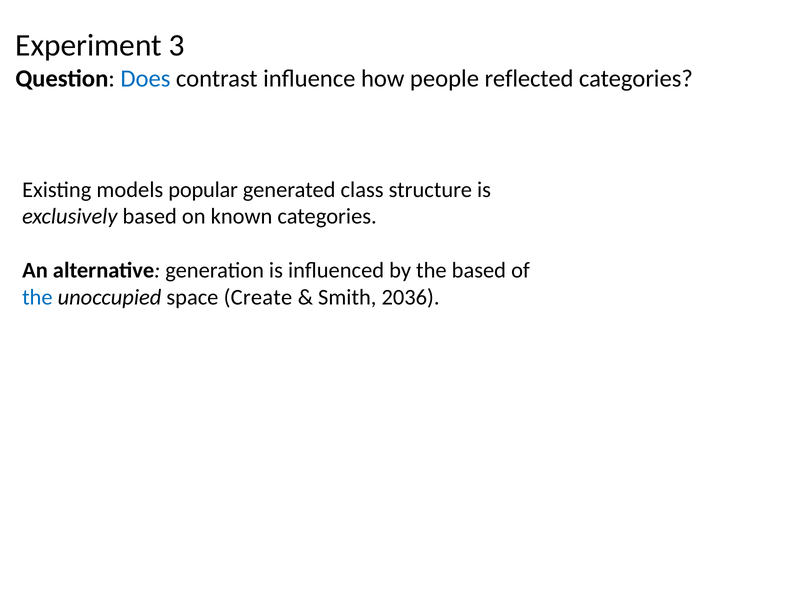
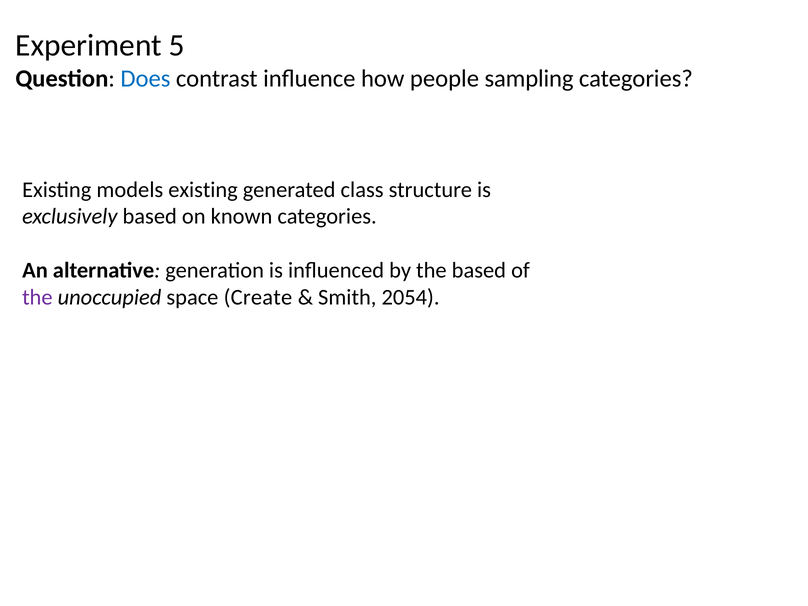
3: 3 -> 5 (177, 45)
reflected: reflected -> sampling (529, 78)
models popular: popular -> existing (203, 190)
the colour: blue -> purple (37, 297)
2036: 2036 -> 2054 (411, 297)
